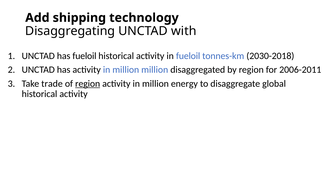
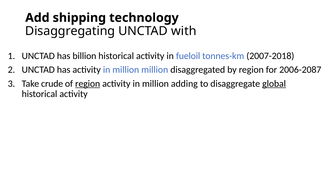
has fueloil: fueloil -> billion (84, 56)
2030-2018: 2030-2018 -> 2007-2018 (270, 56)
2006-2011: 2006-2011 -> 2006-2087 (300, 70)
trade: trade -> crude (52, 84)
energy: energy -> adding (184, 84)
global underline: none -> present (274, 84)
